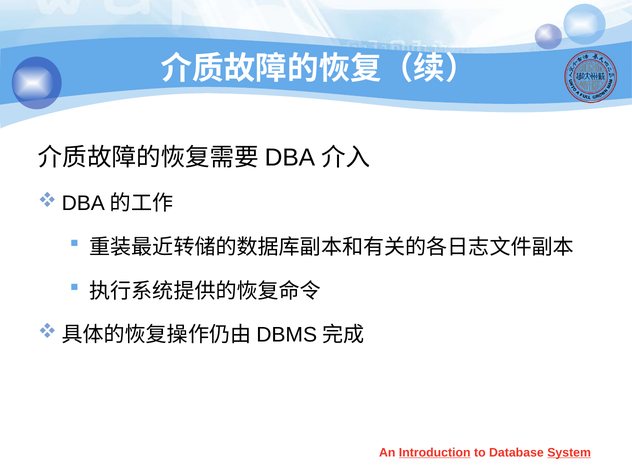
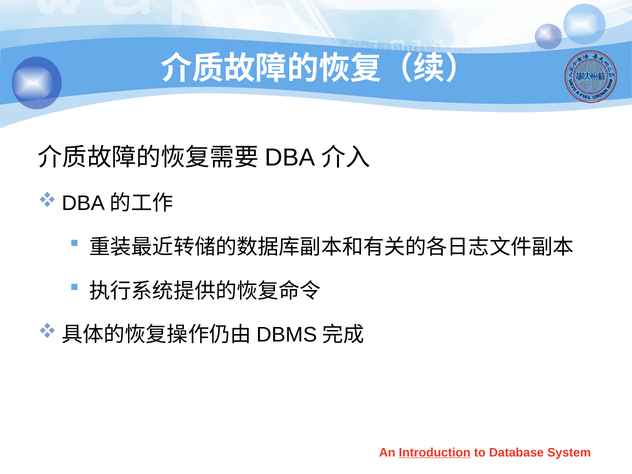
System underline: present -> none (569, 452)
